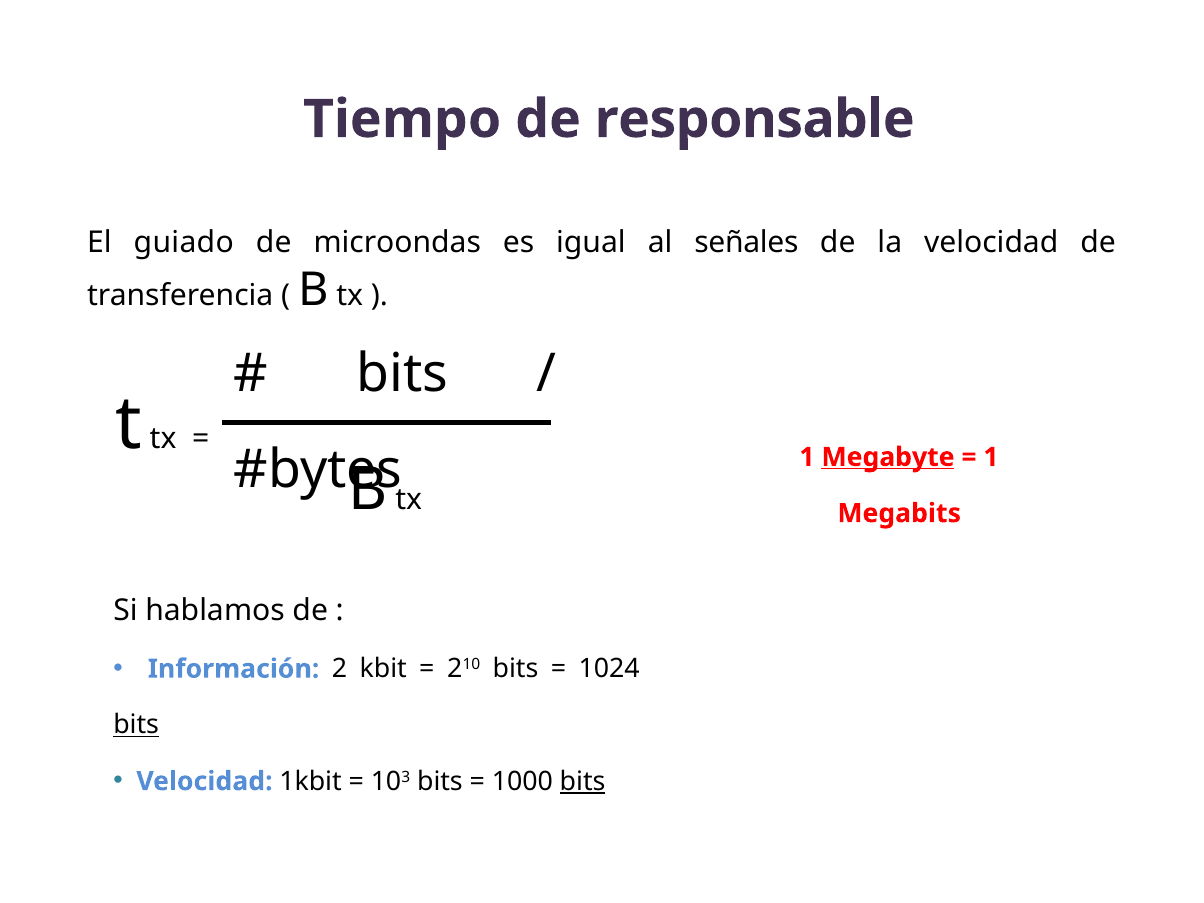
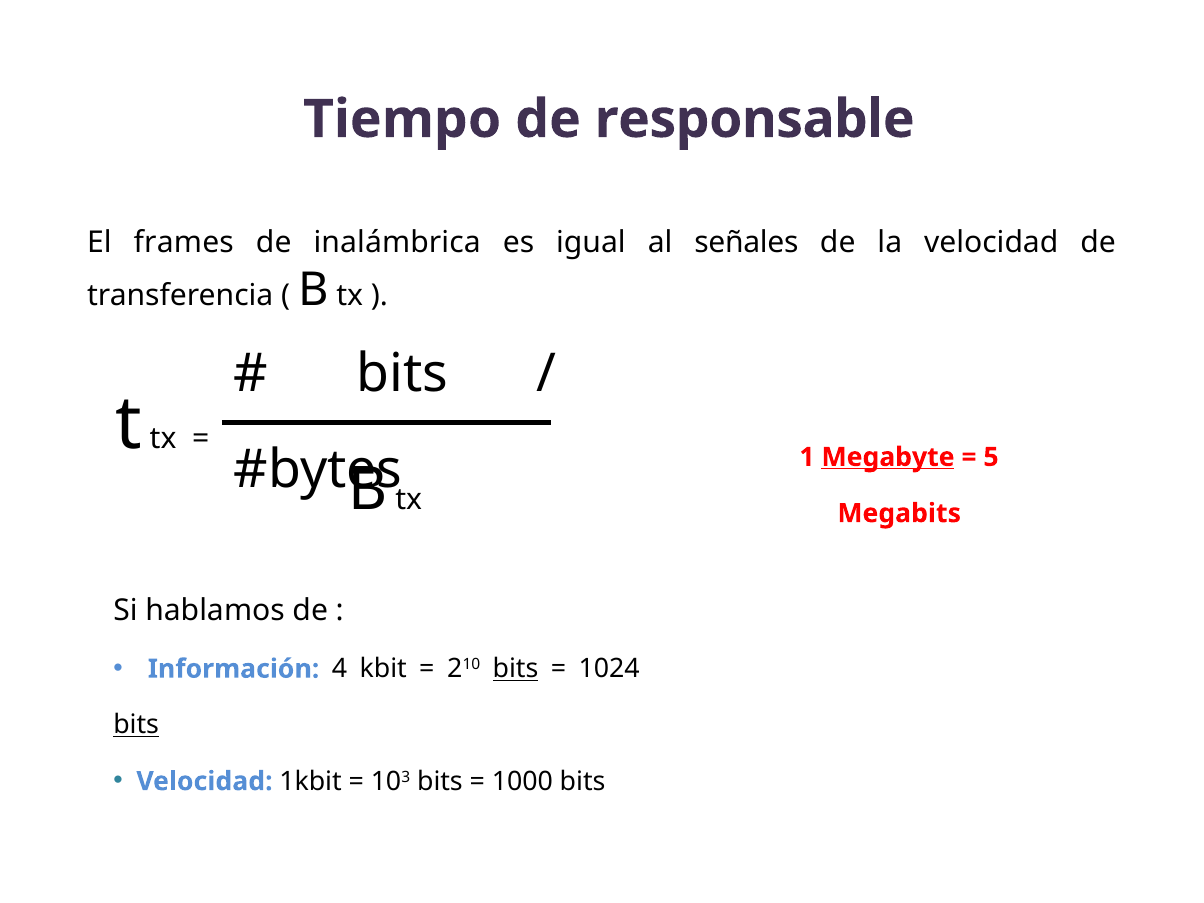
guiado: guiado -> frames (184, 243)
microondas: microondas -> inalámbrica (397, 243)
1: 1 -> 5 (991, 457)
2: 2 -> 4 (340, 669)
bits underline: none -> present (516, 669)
bits underline: present -> none (583, 781)
